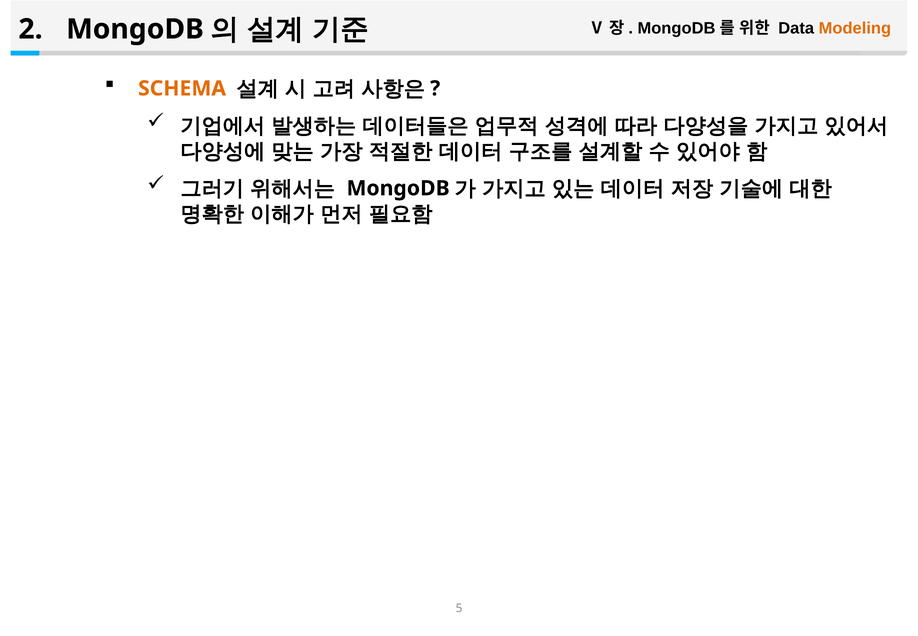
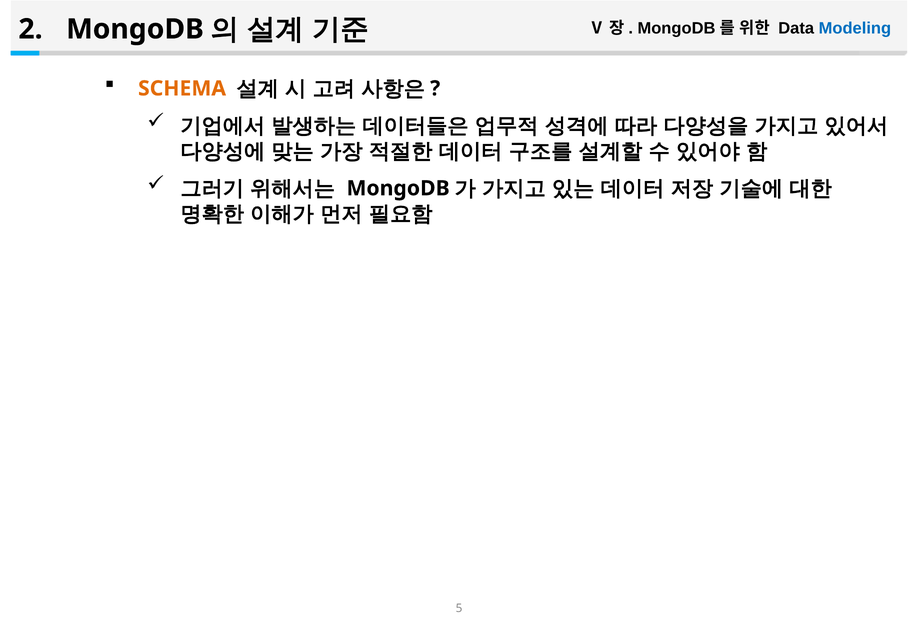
Modeling colour: orange -> blue (855, 28)
